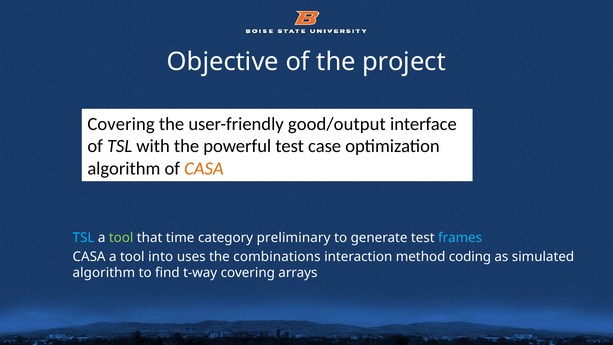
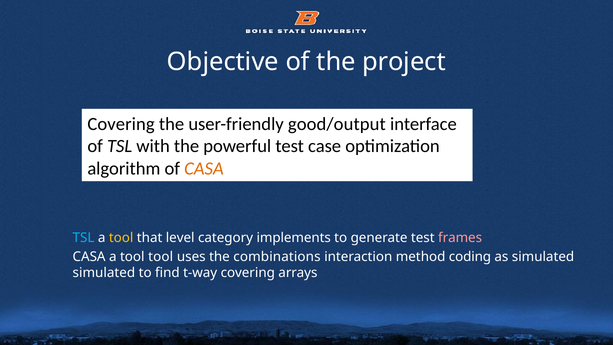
tool colour: light green -> yellow (121, 238)
time: time -> level (180, 238)
preliminary: preliminary -> implements (294, 238)
frames colour: light blue -> pink (460, 238)
tool into: into -> tool (161, 257)
algorithm: algorithm -> simulated (104, 273)
